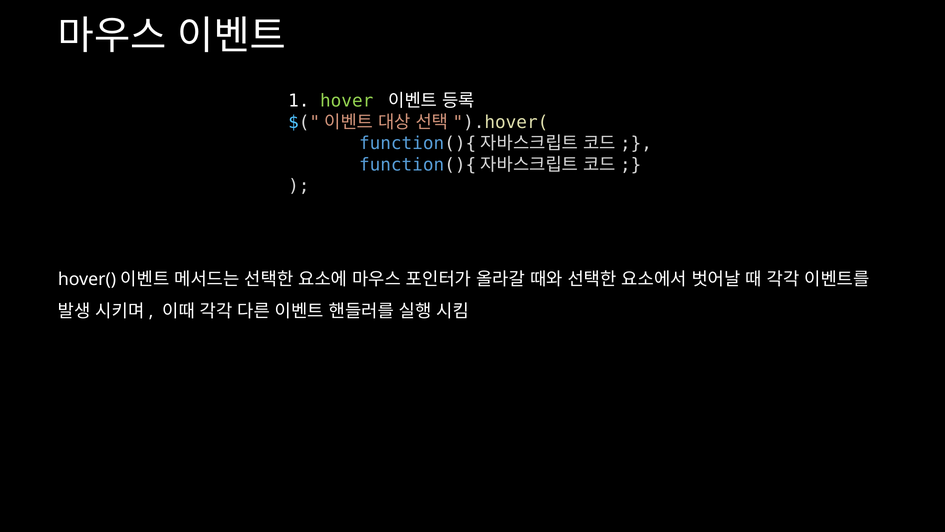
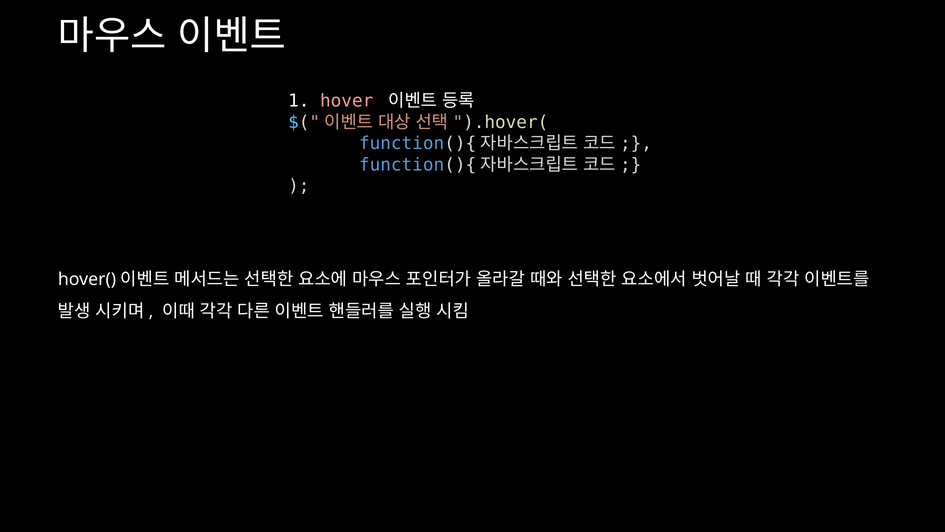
hover colour: light green -> pink (347, 101)
